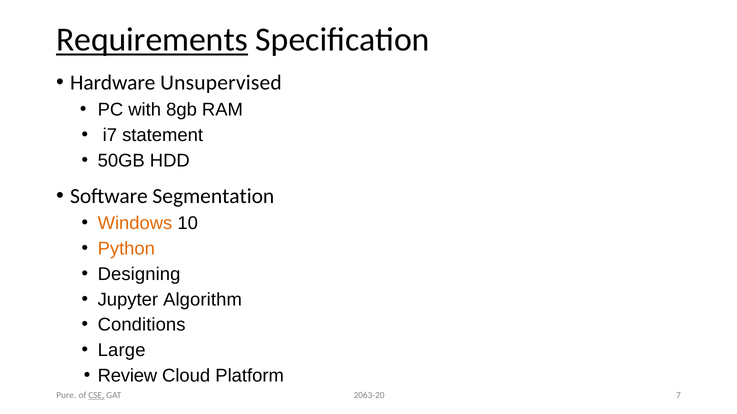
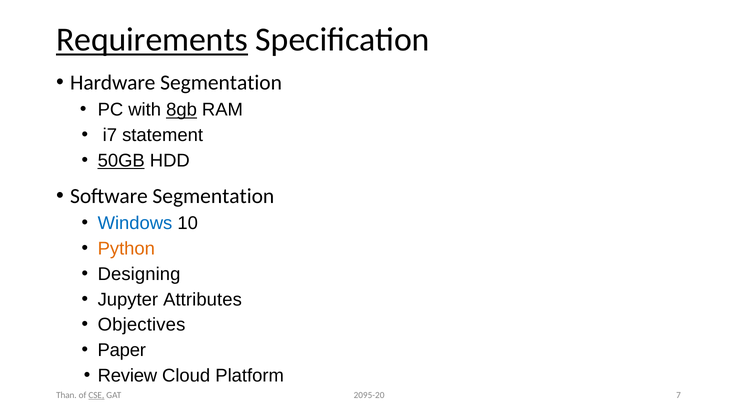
Hardware Unsupervised: Unsupervised -> Segmentation (221, 83)
8gb underline: none -> present (182, 110)
50GB underline: none -> present (121, 161)
Windows colour: orange -> blue (135, 224)
Algorithm: Algorithm -> Attributes (203, 300)
Conditions: Conditions -> Objectives (142, 325)
Large: Large -> Paper (122, 351)
Pure: Pure -> Than (66, 396)
2063-20: 2063-20 -> 2095-20 (369, 396)
